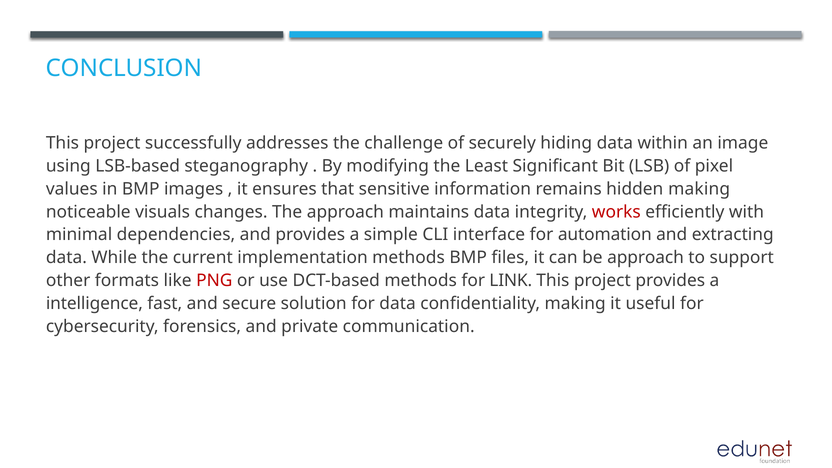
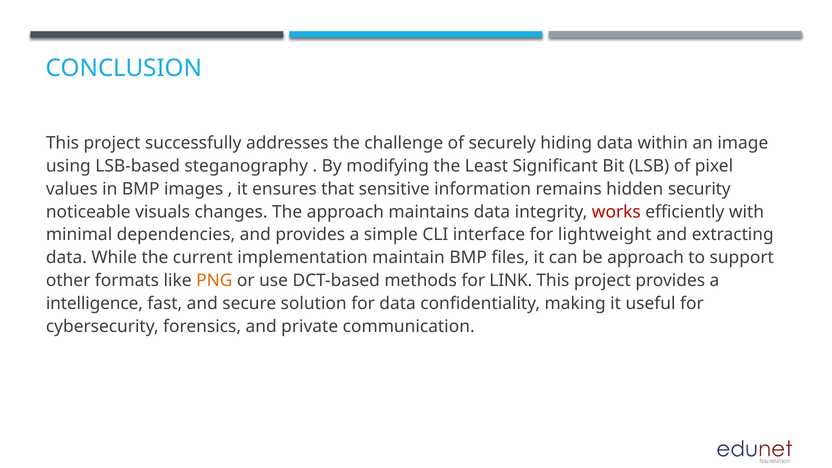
hidden making: making -> security (699, 189)
automation: automation -> lightweight (605, 235)
implementation methods: methods -> maintain (409, 258)
PNG colour: red -> orange (214, 281)
